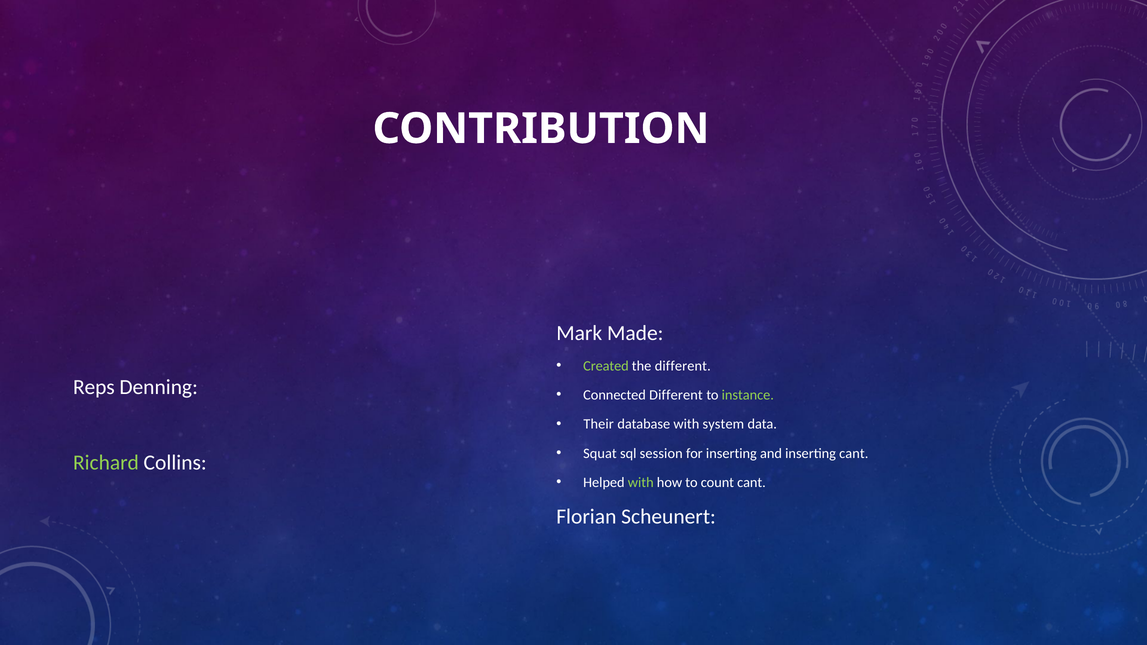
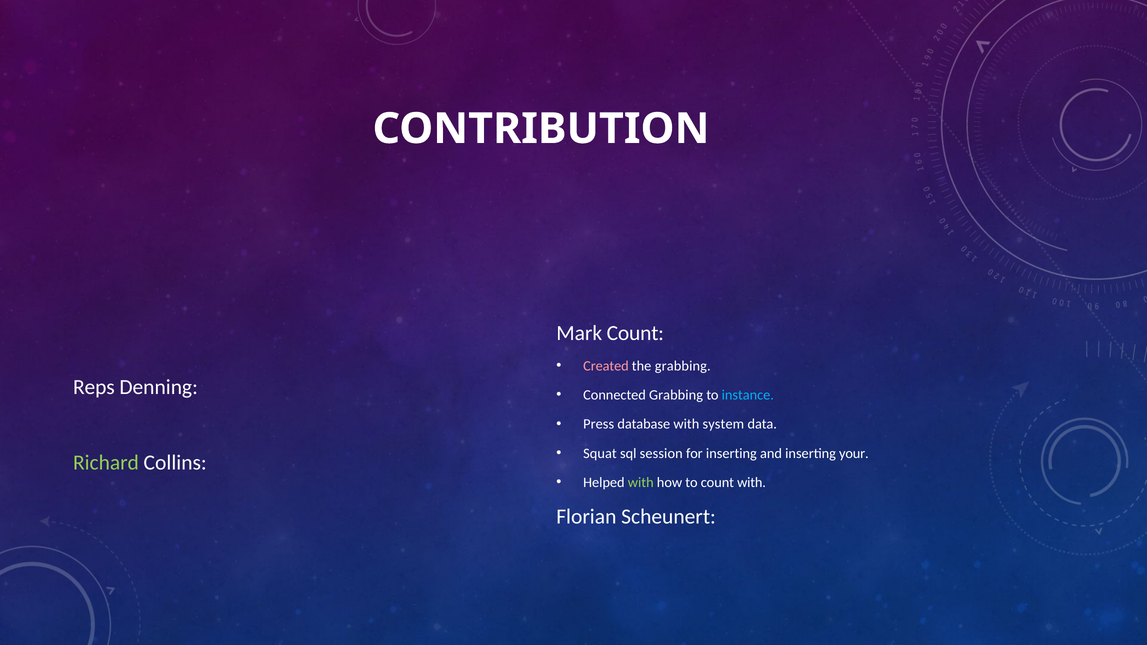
Mark Made: Made -> Count (635, 333)
Created colour: light green -> pink (606, 366)
the different: different -> grabbing (683, 366)
Connected Different: Different -> Grabbing (676, 395)
instance colour: light green -> light blue (748, 395)
Their: Their -> Press (599, 424)
inserting cant: cant -> your (854, 453)
count cant: cant -> with (752, 483)
